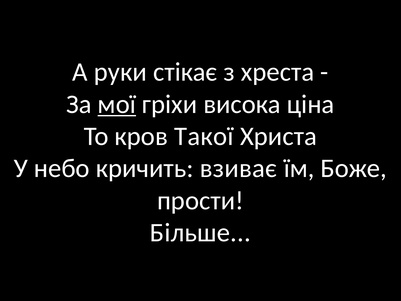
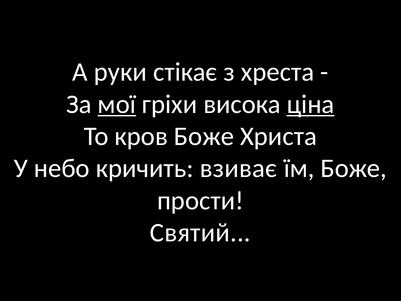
ціна underline: none -> present (311, 104)
кров Такої: Такої -> Боже (204, 136)
Більше: Більше -> Святий (200, 232)
